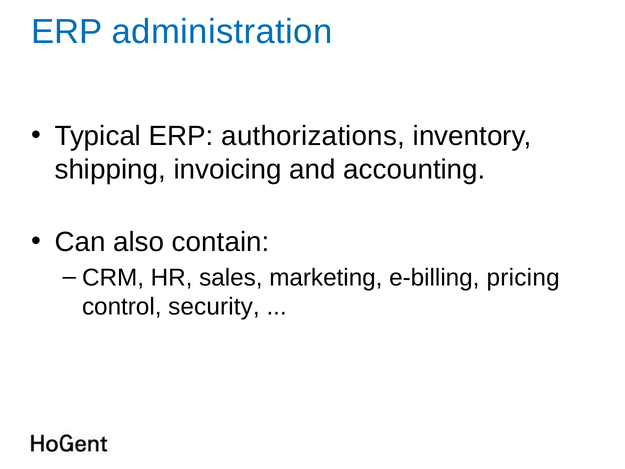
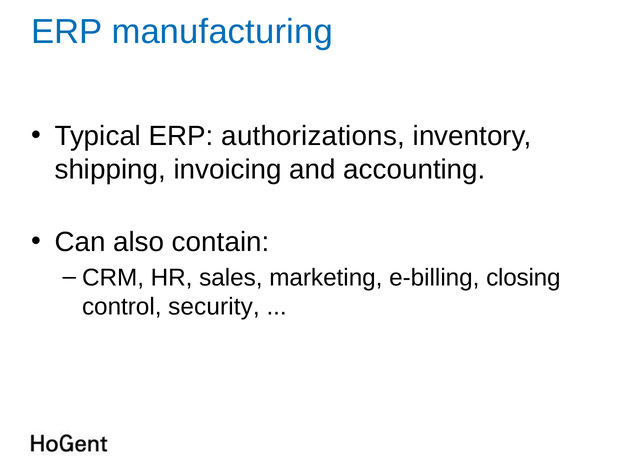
administration: administration -> manufacturing (222, 32)
pricing: pricing -> closing (523, 278)
